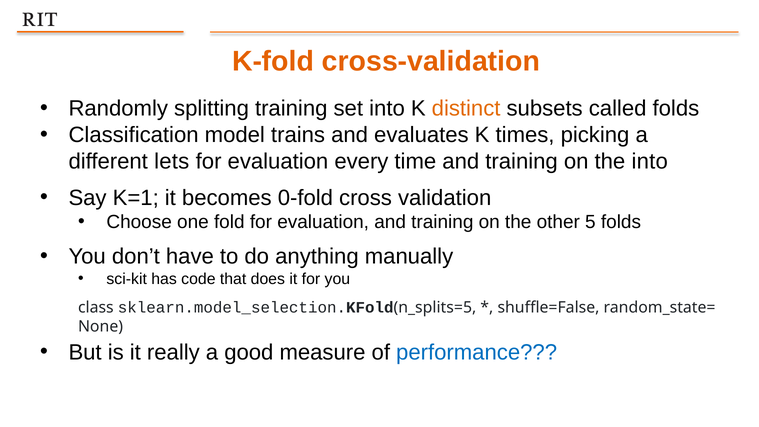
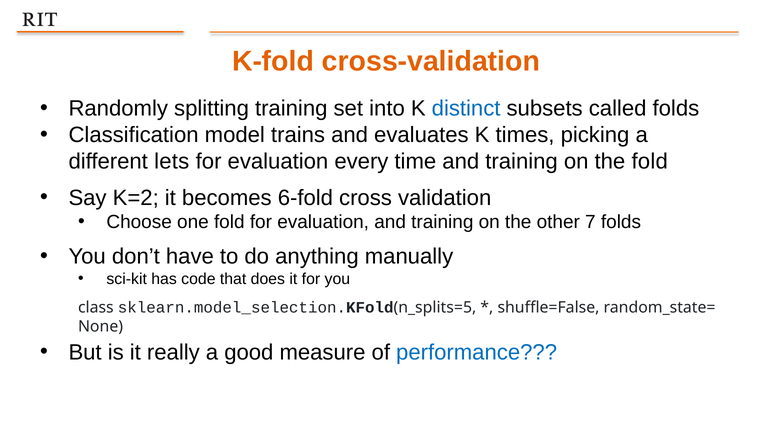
distinct colour: orange -> blue (466, 108)
the into: into -> fold (650, 162)
K=1: K=1 -> K=2 (136, 198)
0-fold: 0-fold -> 6-fold (305, 198)
5: 5 -> 7 (590, 222)
